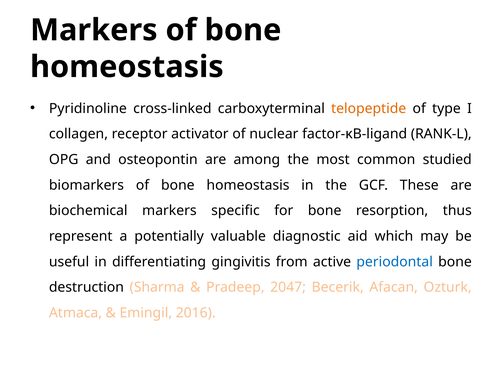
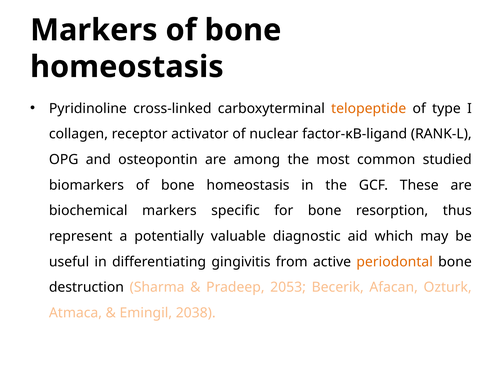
periodontal colour: blue -> orange (395, 262)
2047: 2047 -> 2053 (288, 288)
2016: 2016 -> 2038 (196, 313)
